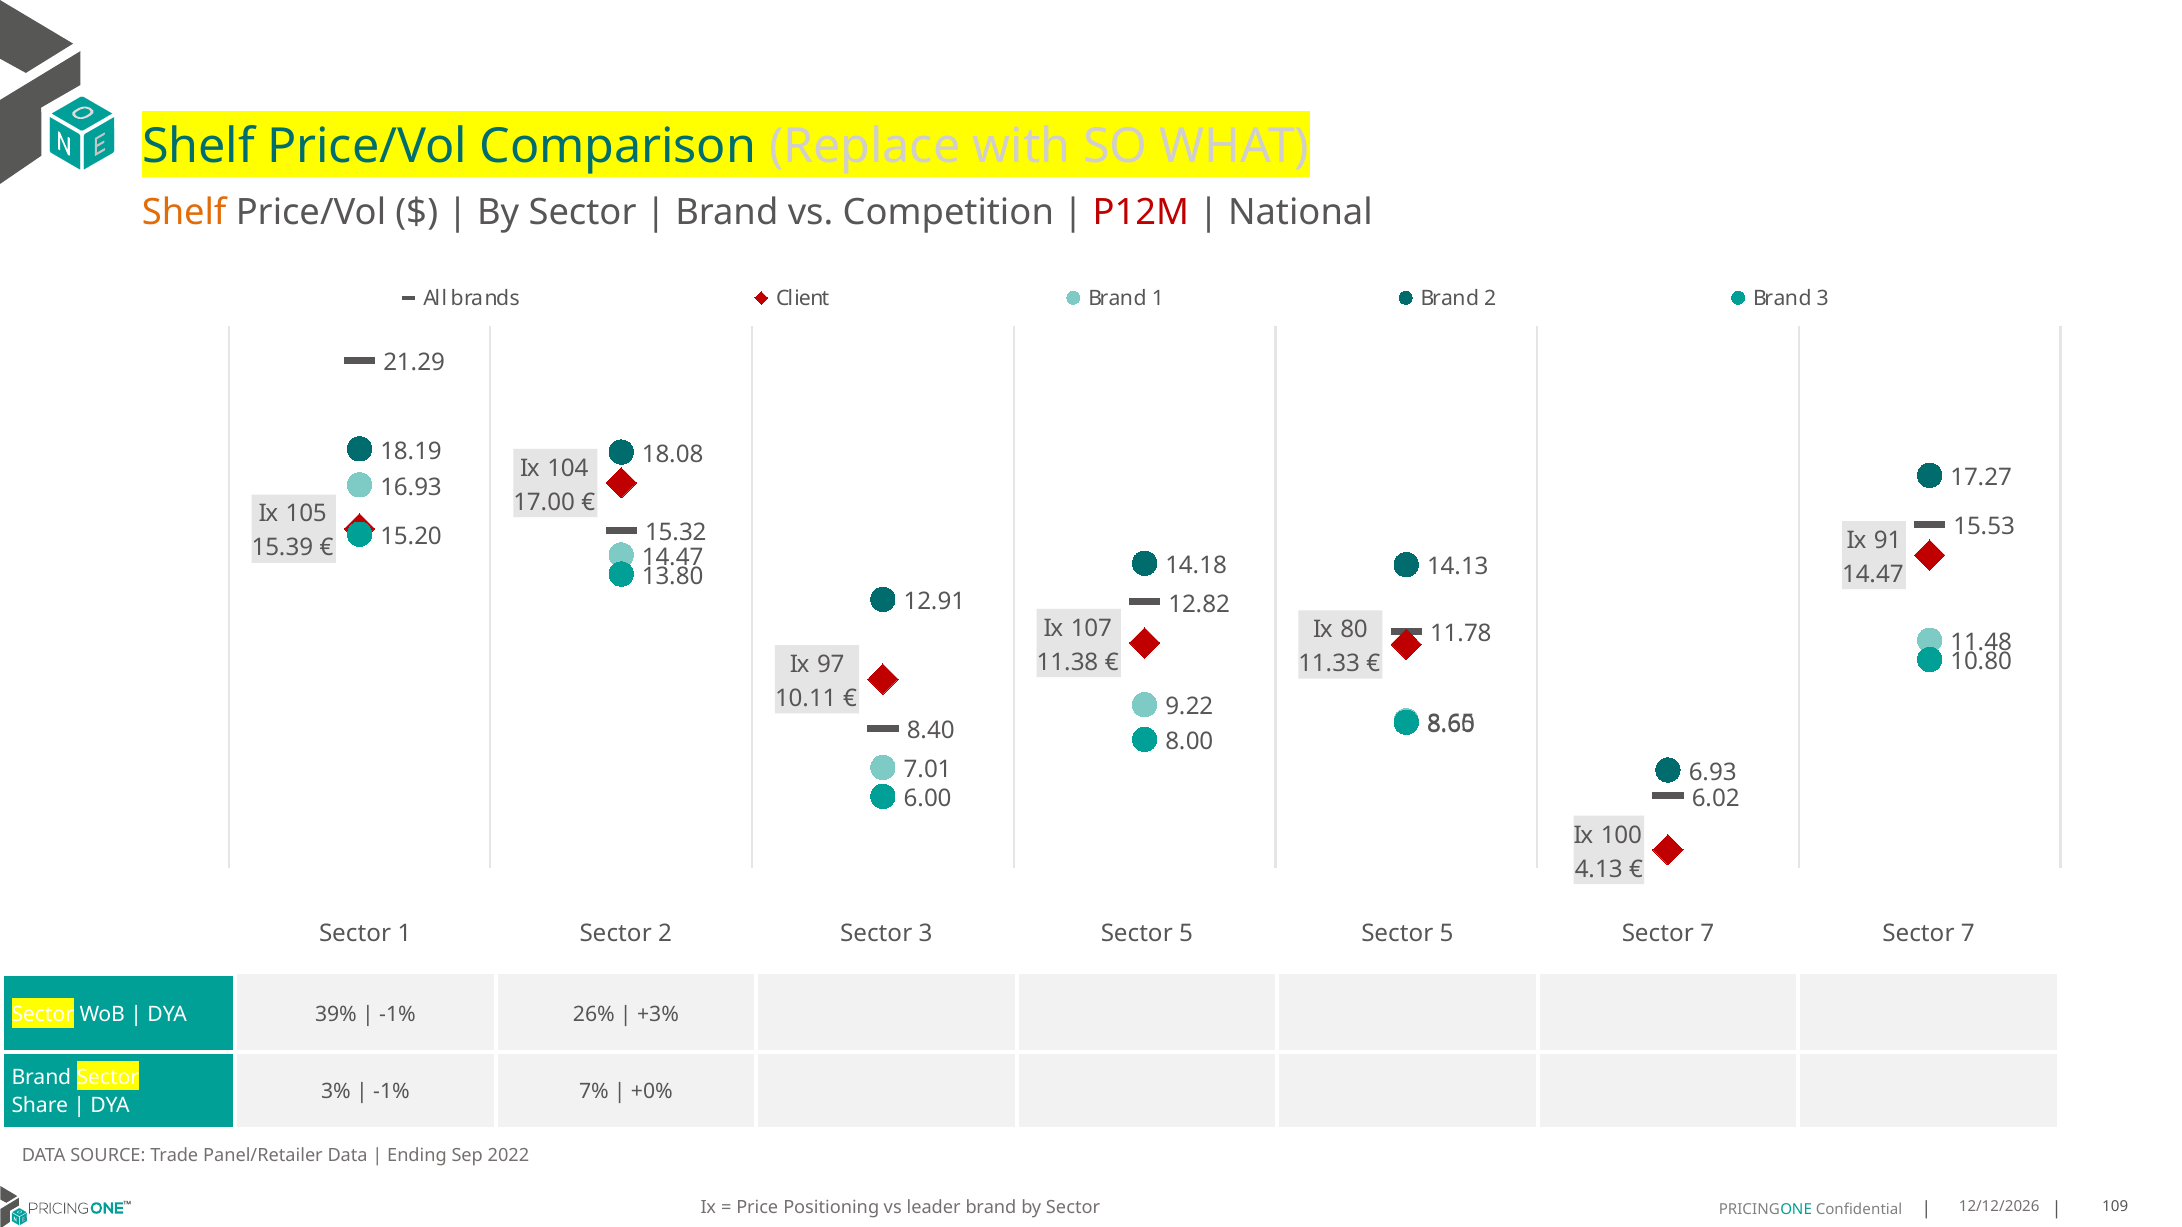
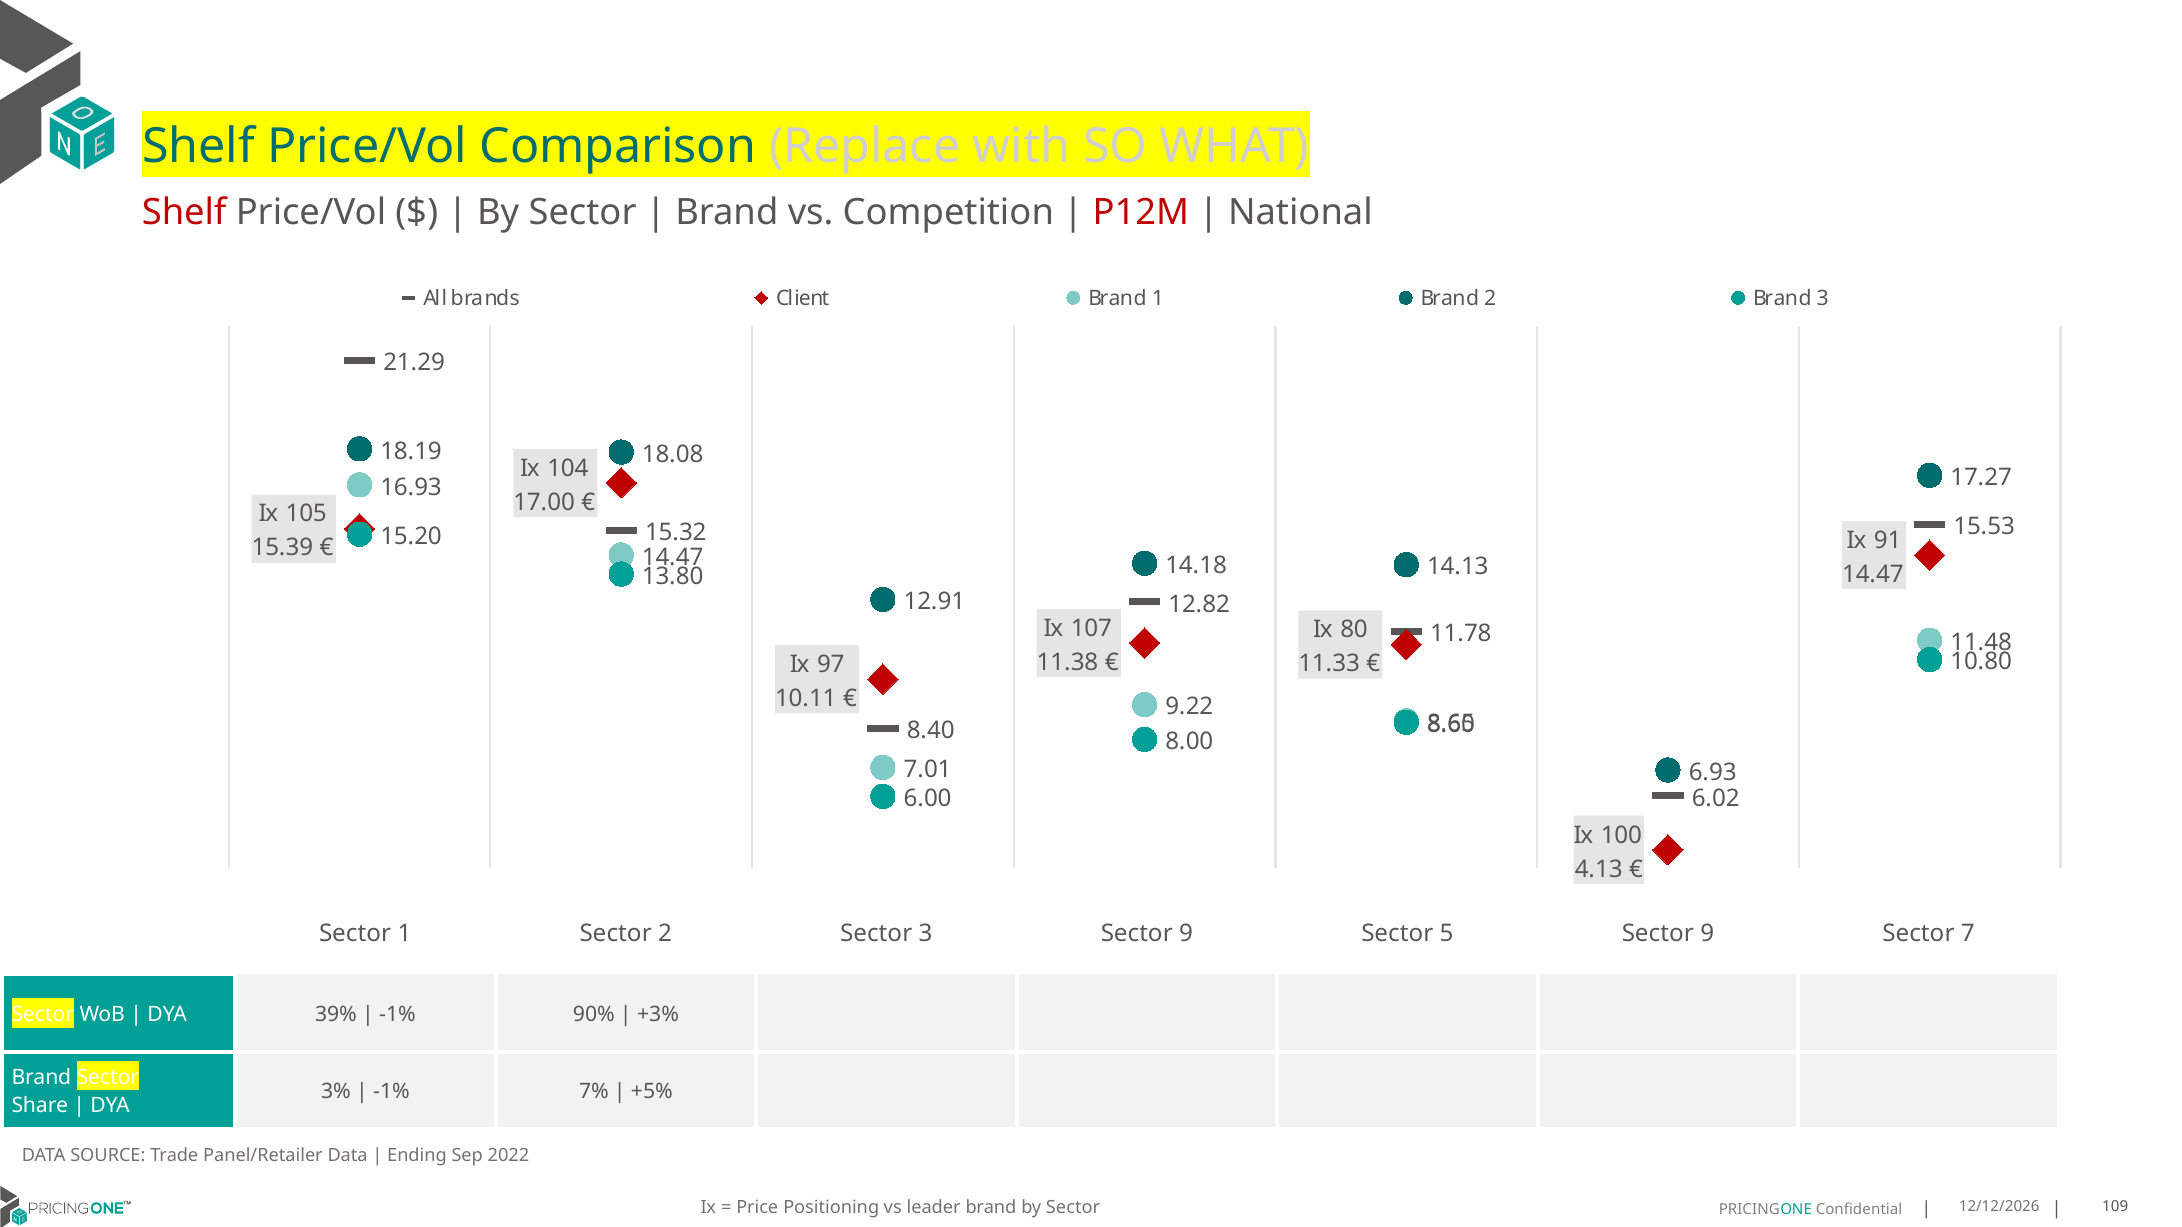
Shelf colour: orange -> red (184, 213)
3 Sector 5: 5 -> 9 (1186, 934)
5 Sector 7: 7 -> 9 (1707, 934)
26%: 26% -> 90% (594, 1014)
+0%: +0% -> +5% (652, 1092)
